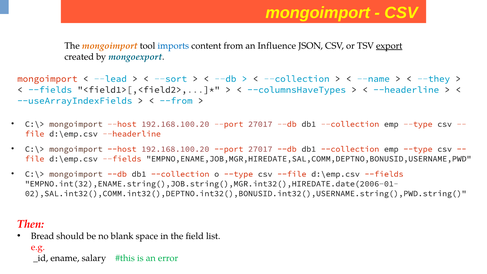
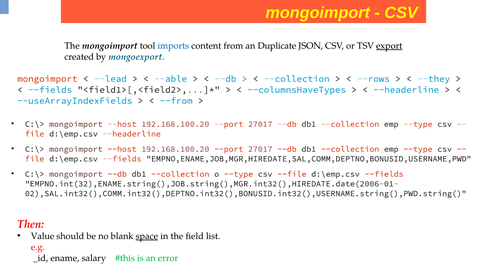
mongoimport colour: orange -> black (110, 46)
Influence: Influence -> Duplicate (277, 46)
--sort: --sort -> --able (171, 79)
--name: --name -> --rows (373, 79)
Bread: Bread -> Value (43, 236)
space underline: none -> present (147, 236)
